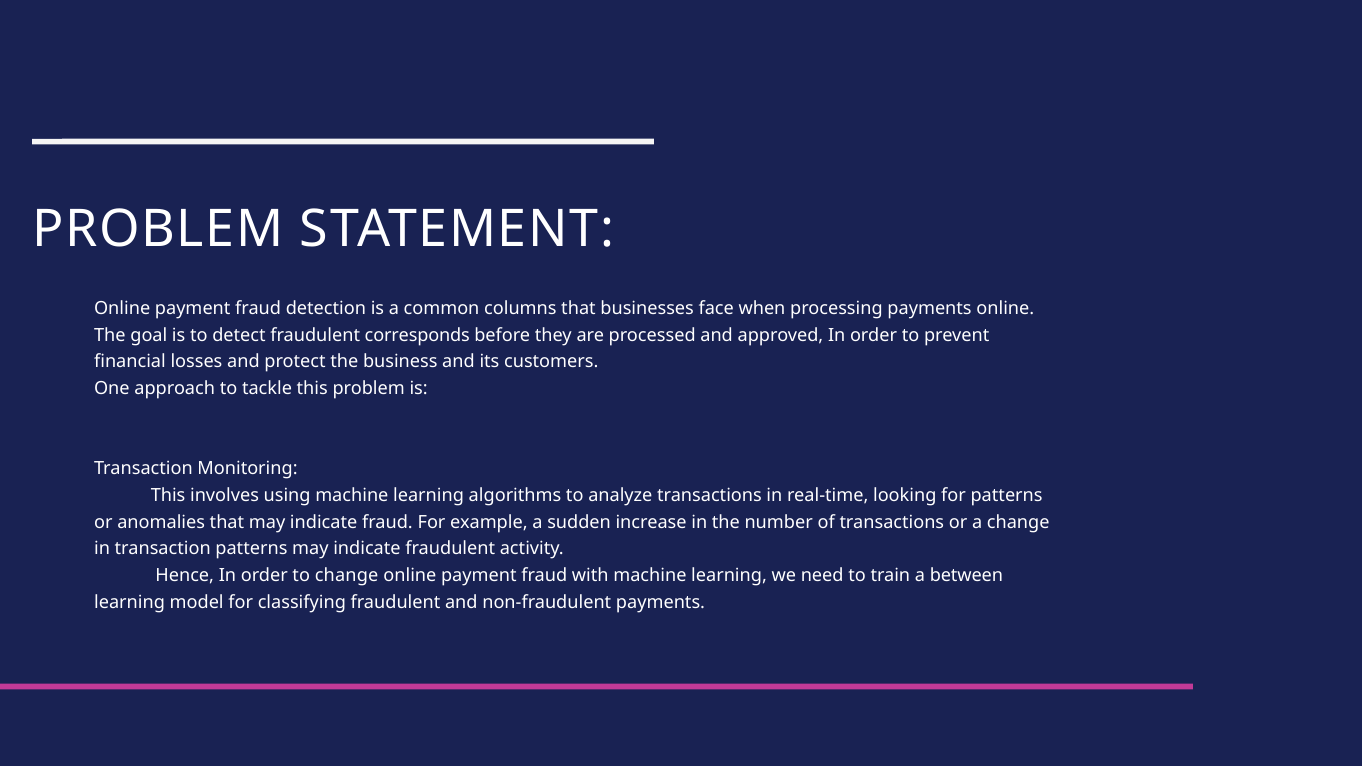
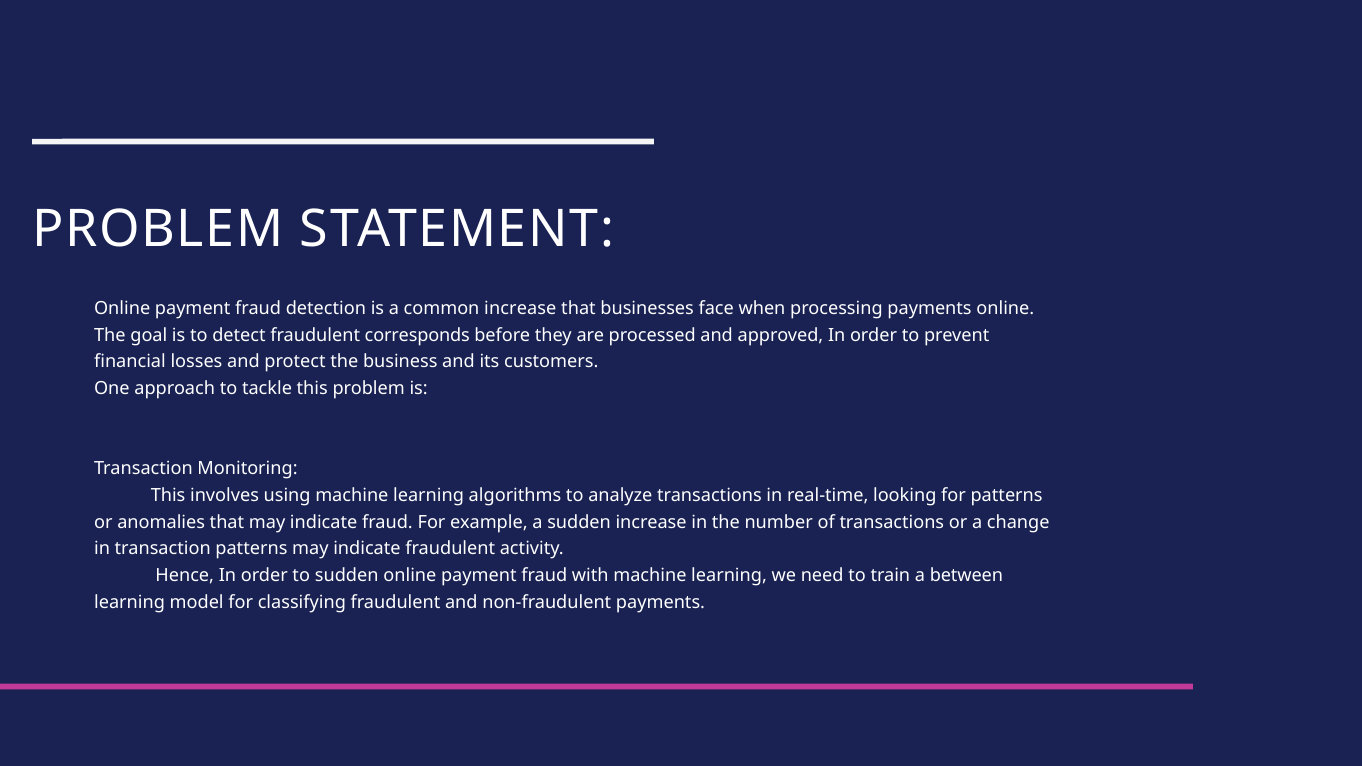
common columns: columns -> increase (520, 308)
to change: change -> sudden (347, 576)
